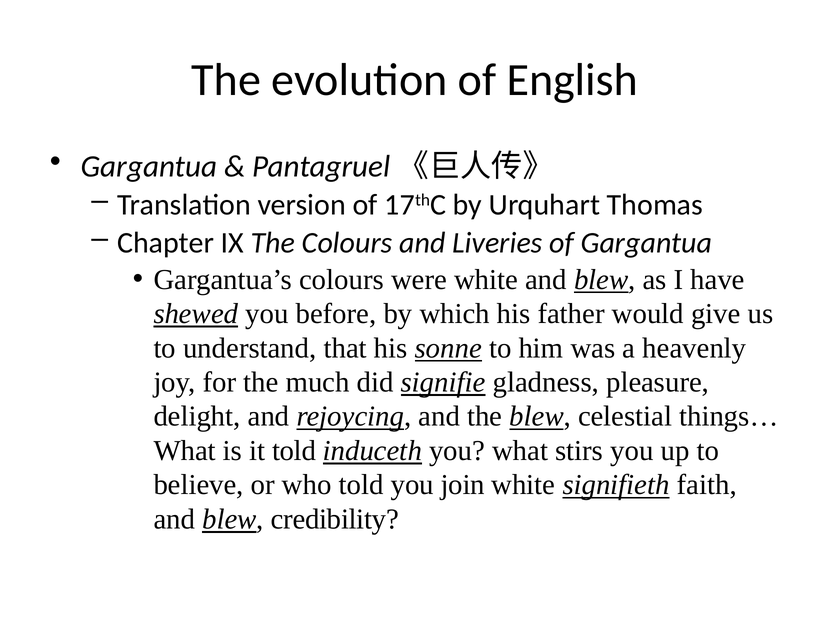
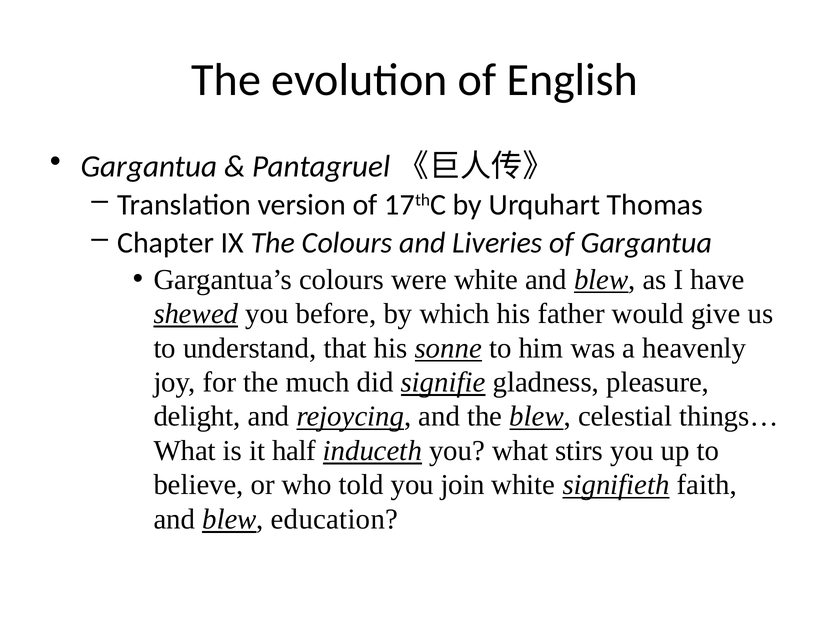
it told: told -> half (294, 450)
credibility: credibility -> education (335, 519)
